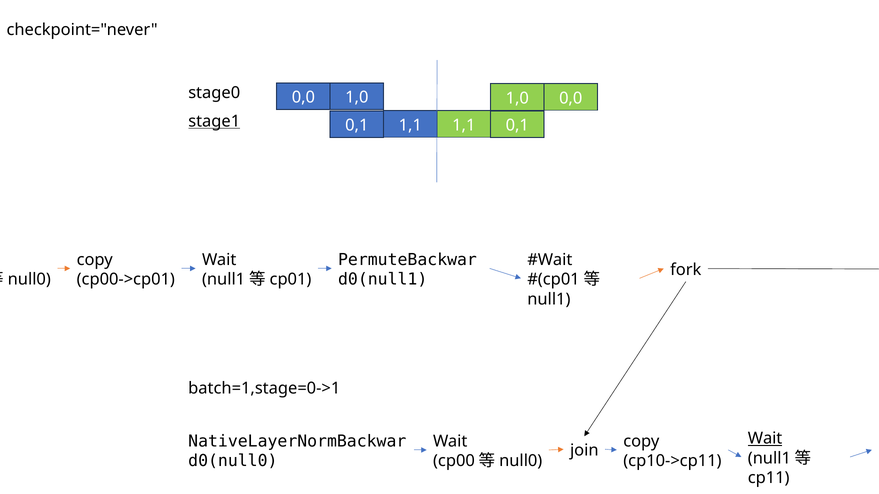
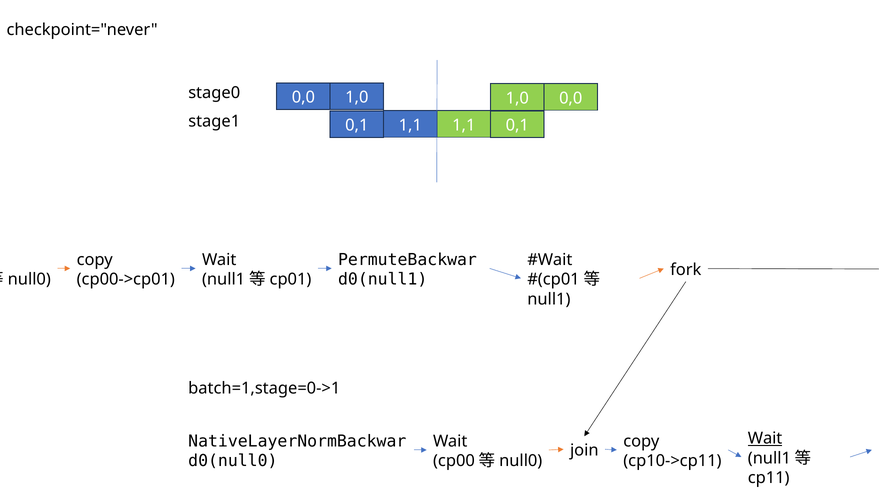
stage1 underline: present -> none (214, 121)
